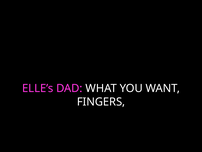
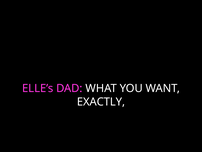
FINGERS: FINGERS -> EXACTLY (101, 102)
